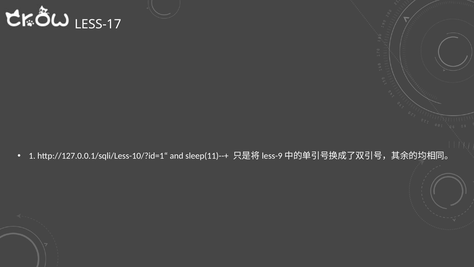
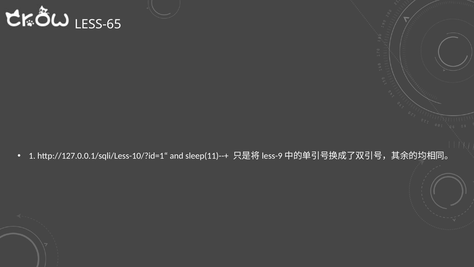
LESS-17: LESS-17 -> LESS-65 (98, 24)
